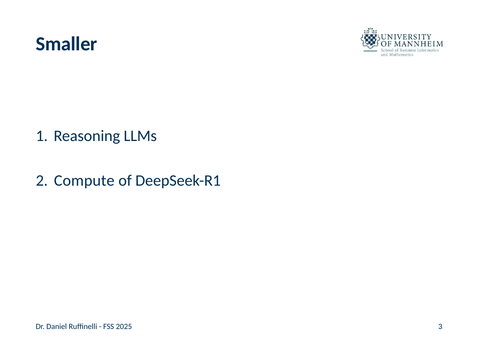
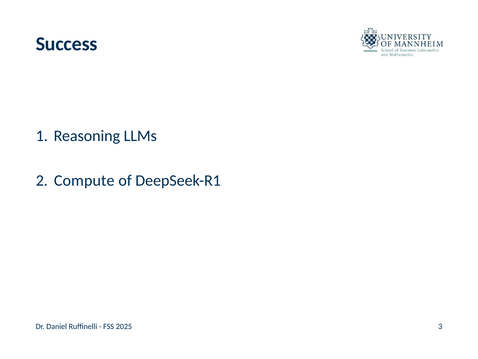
Smaller: Smaller -> Success (67, 44)
